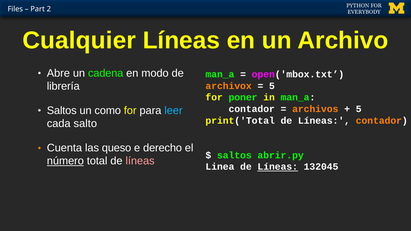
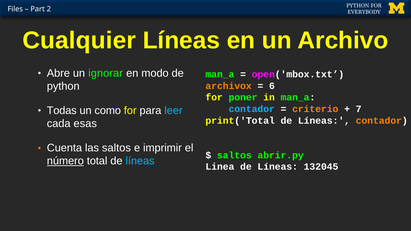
cadena: cadena -> ignorar (106, 73)
librería: librería -> python (63, 86)
5: 5 -> 6 (272, 86)
contador colour: white -> light blue (252, 109)
archivos: archivos -> criterio (315, 109)
5: 5 -> 7 (359, 109)
Saltos: Saltos -> Todas (62, 111)
salto: salto -> esas (85, 124)
las queso: queso -> saltos (116, 148)
derecho: derecho -> imprimir (162, 148)
líneas colour: pink -> light blue (140, 161)
Líneas underline: present -> none (278, 167)
